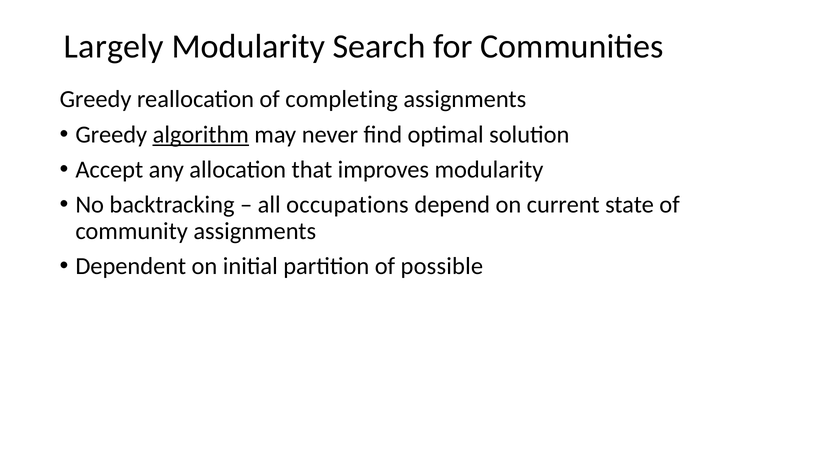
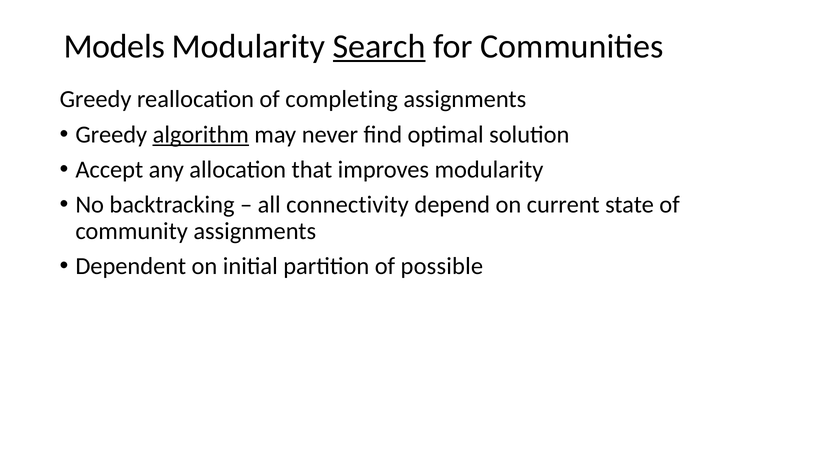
Largely: Largely -> Models (114, 46)
Search underline: none -> present (379, 46)
occupations: occupations -> connectivity (347, 205)
